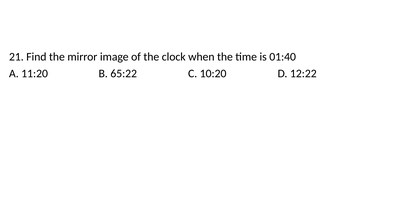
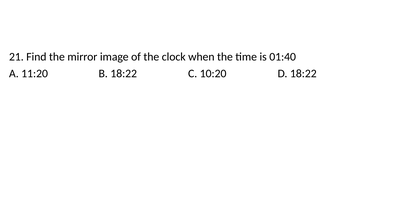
B 65:22: 65:22 -> 18:22 (124, 73)
D 12:22: 12:22 -> 18:22 (303, 73)
